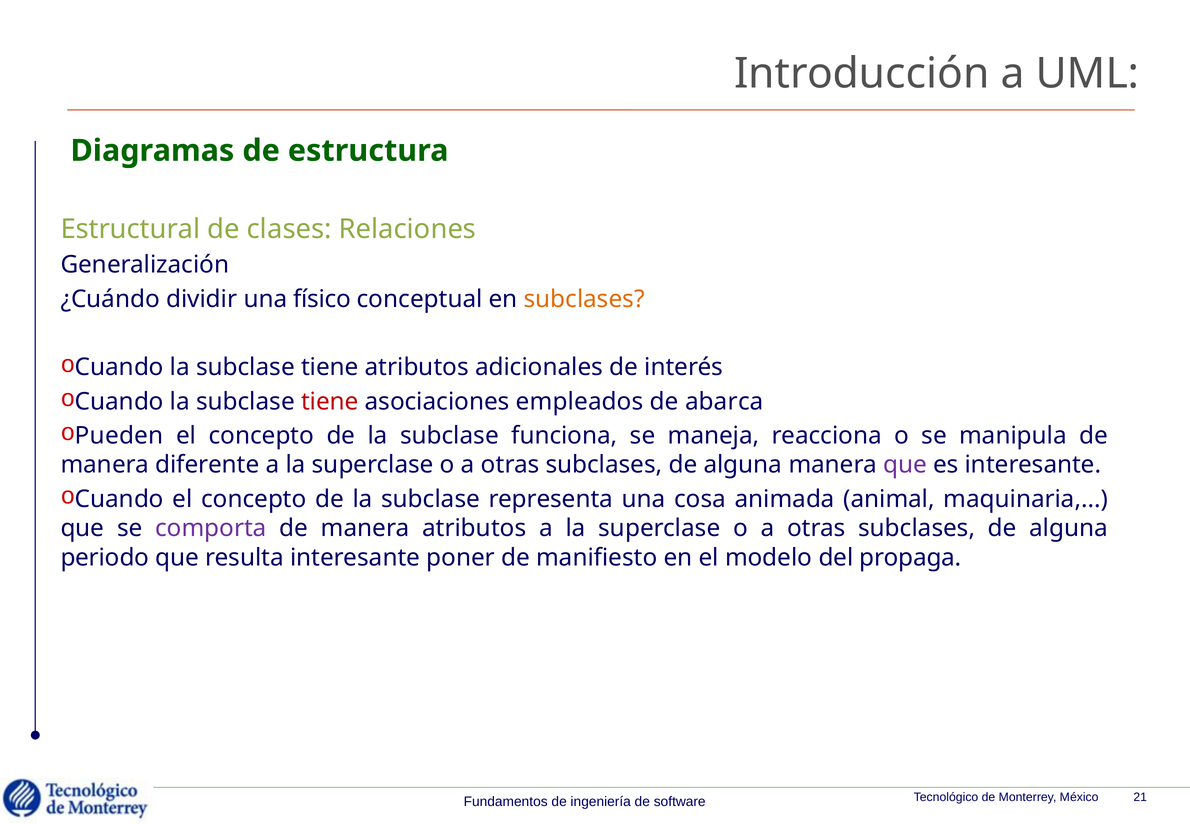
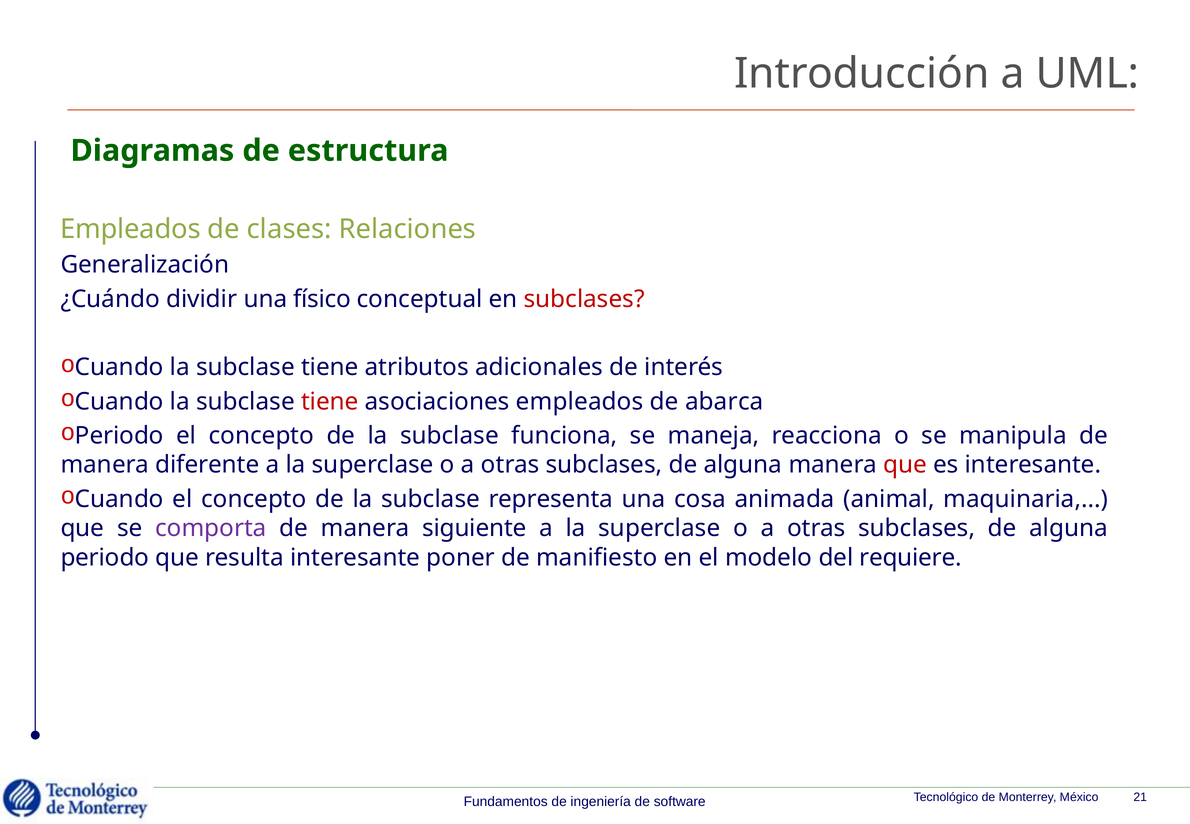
Estructural: Estructural -> Empleados (131, 229)
subclases colour: orange -> red (584, 299)
o Pueden: Pueden -> Periodo (119, 436)
que colour: purple -> red (905, 465)
manera atributos: atributos -> siguiente (474, 528)
propaga: propaga -> requiere (910, 558)
